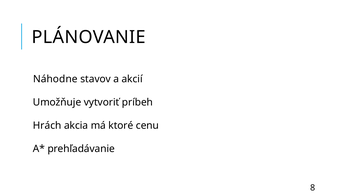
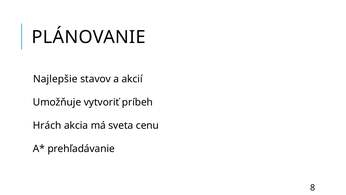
Náhodne: Náhodne -> Najlepšie (55, 79)
ktoré: ktoré -> sveta (121, 125)
